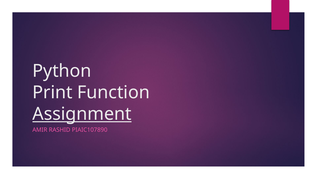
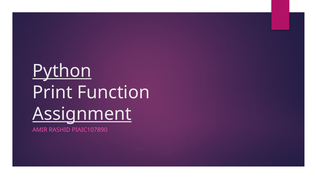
Python underline: none -> present (62, 71)
